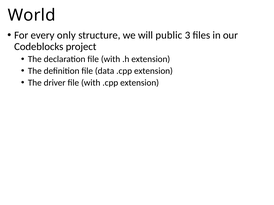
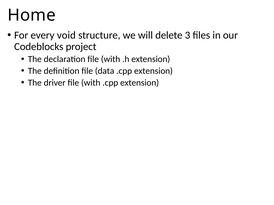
World: World -> Home (32, 15)
only: only -> void (66, 35)
public: public -> delete (169, 35)
